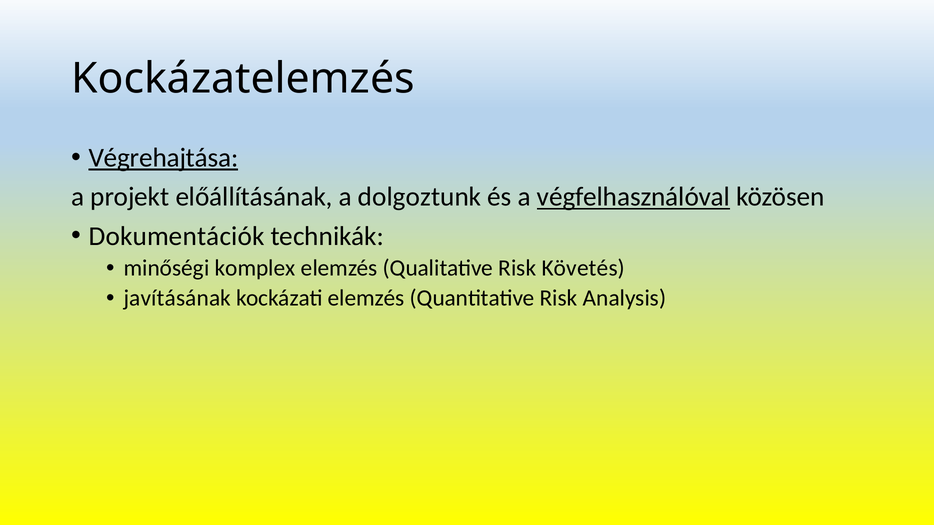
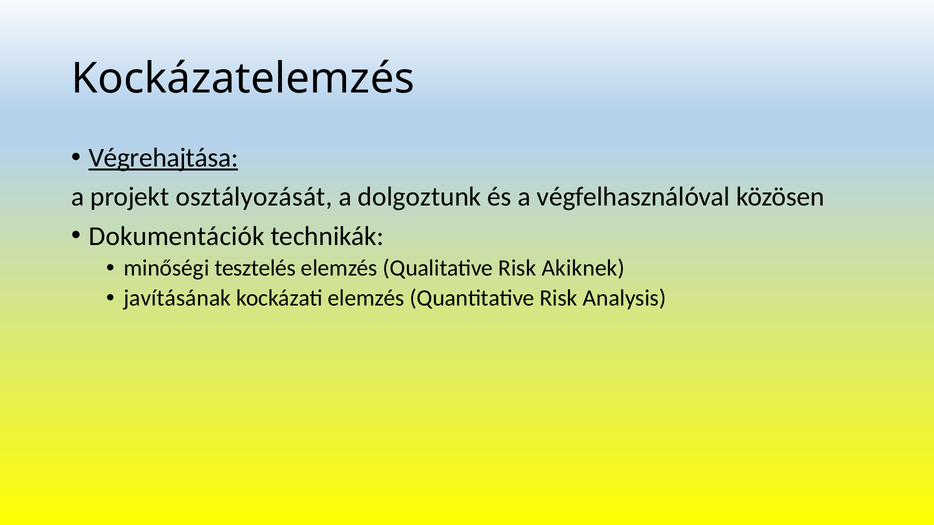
előállításának: előállításának -> osztályozását (254, 197)
végfelhasználóval underline: present -> none (634, 197)
komplex: komplex -> tesztelés (255, 268)
Követés: Követés -> Akiknek (583, 268)
